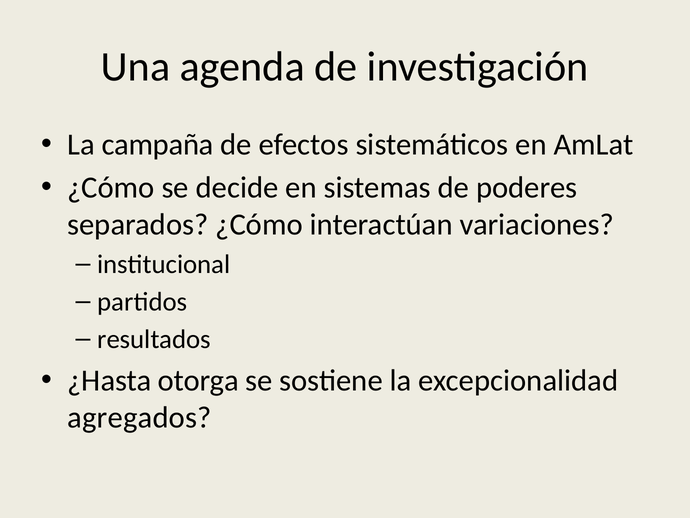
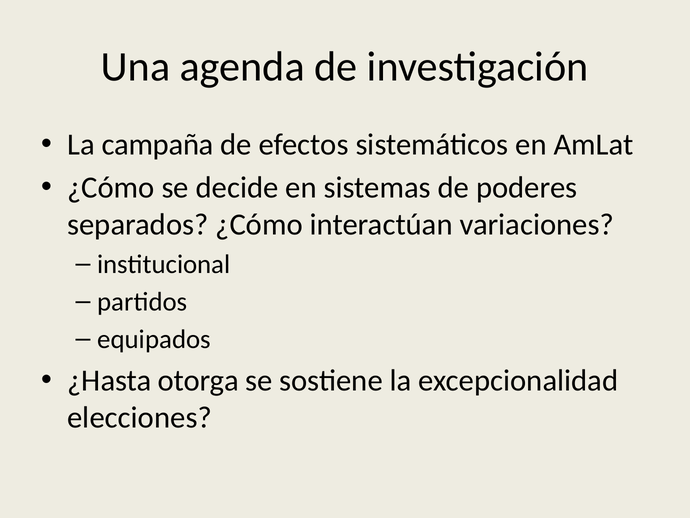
resultados: resultados -> equipados (154, 339)
agregados: agregados -> elecciones (139, 417)
